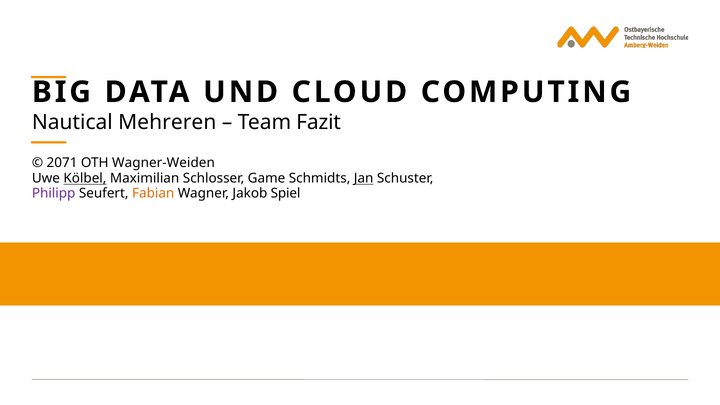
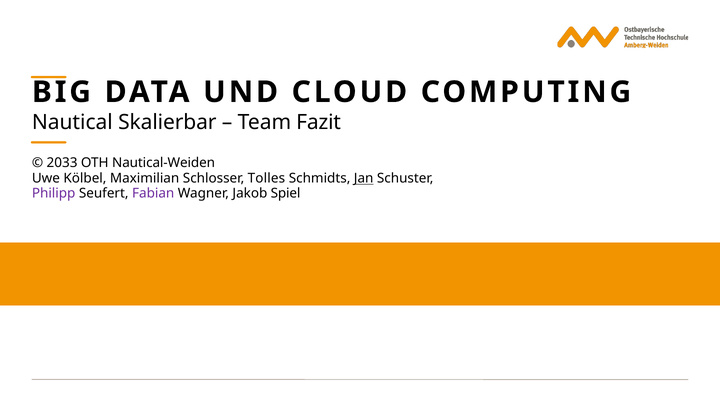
Mehreren: Mehreren -> Skalierbar (167, 122)
2071: 2071 -> 2033 (62, 163)
Wagner-Weiden: Wagner-Weiden -> Nautical-Weiden (164, 163)
Kölbel underline: present -> none (85, 179)
Game: Game -> Tolles (266, 179)
Fabian colour: orange -> purple (153, 193)
